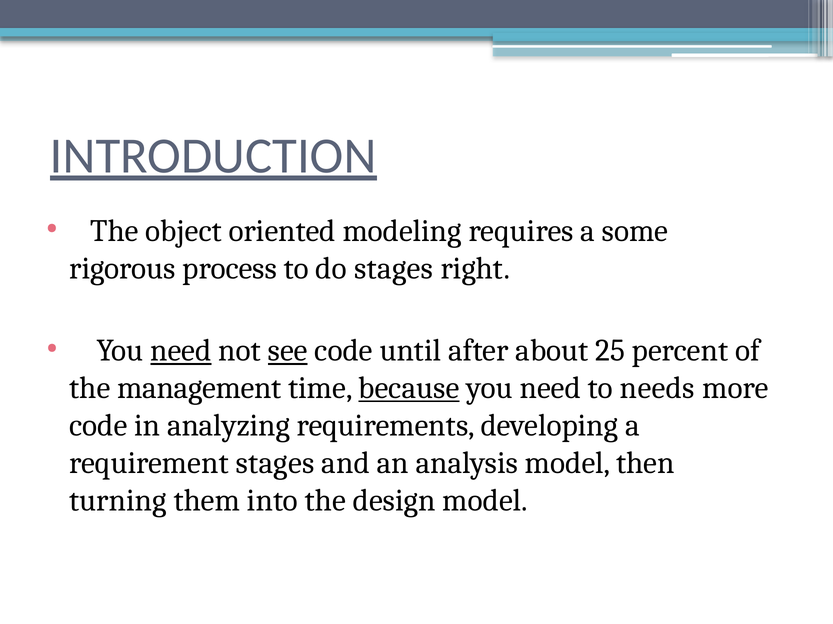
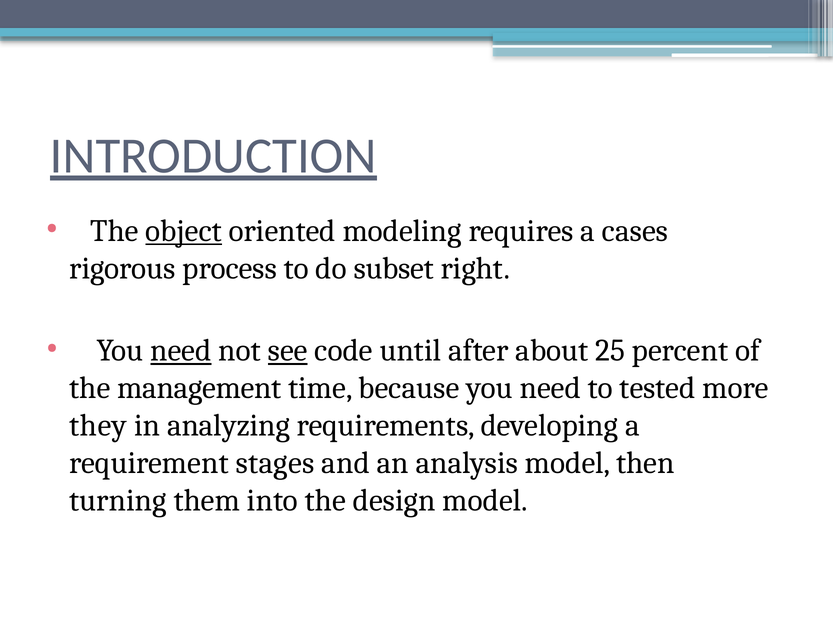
object underline: none -> present (184, 231)
some: some -> cases (635, 231)
do stages: stages -> subset (394, 269)
because underline: present -> none (409, 388)
needs: needs -> tested (657, 388)
code: code -> they (98, 426)
